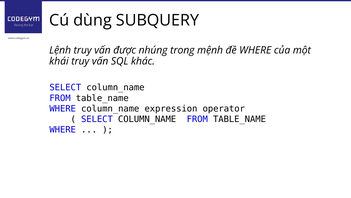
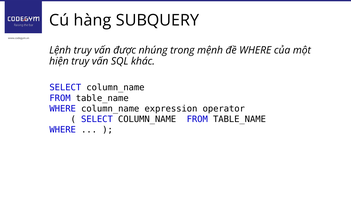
dùng: dùng -> hàng (93, 20)
khái: khái -> hiện (59, 61)
